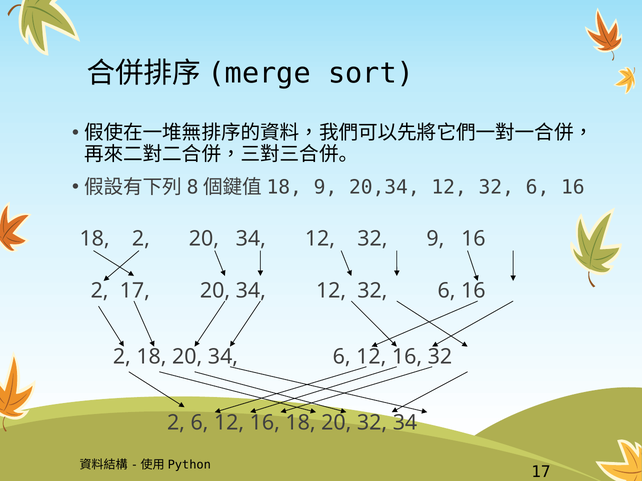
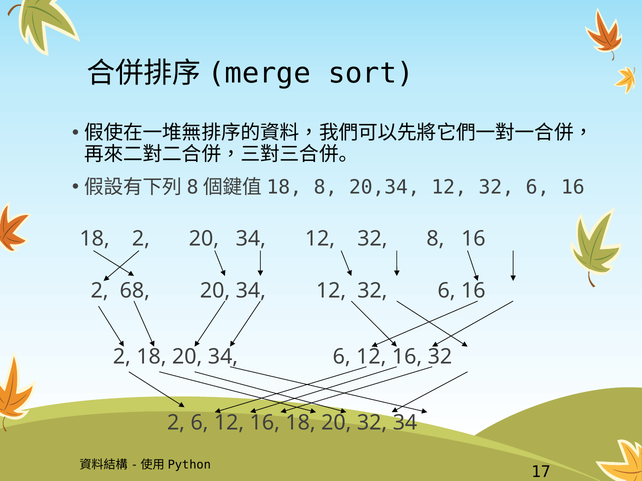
9: 9 -> 8 (325, 187)
32 9: 9 -> 8 (435, 239)
2 17: 17 -> 68 (135, 291)
